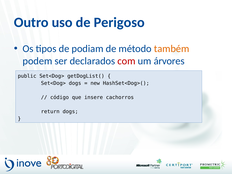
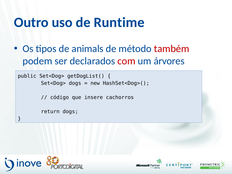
Perigoso: Perigoso -> Runtime (119, 22)
podiam: podiam -> animals (88, 49)
também colour: orange -> red (172, 49)
